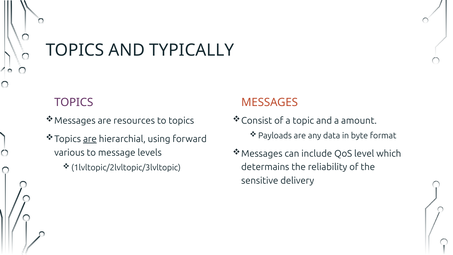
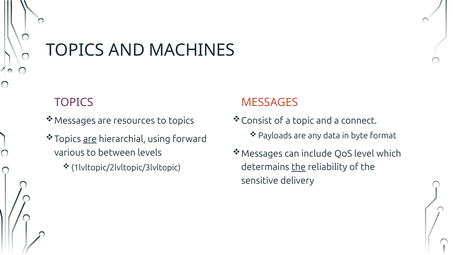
TYPICALLY: TYPICALLY -> MACHINES (192, 50)
amount: amount -> connect (359, 121)
message: message -> between (117, 152)
the underline: none -> present (299, 167)
